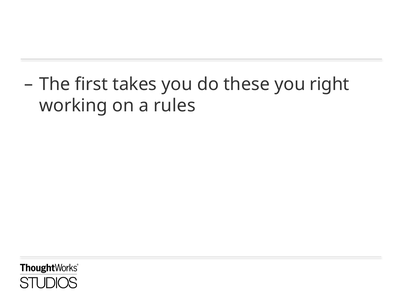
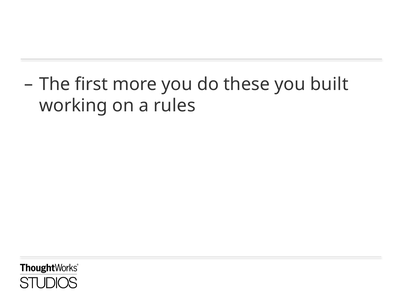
takes: takes -> more (135, 84)
right: right -> built (329, 84)
